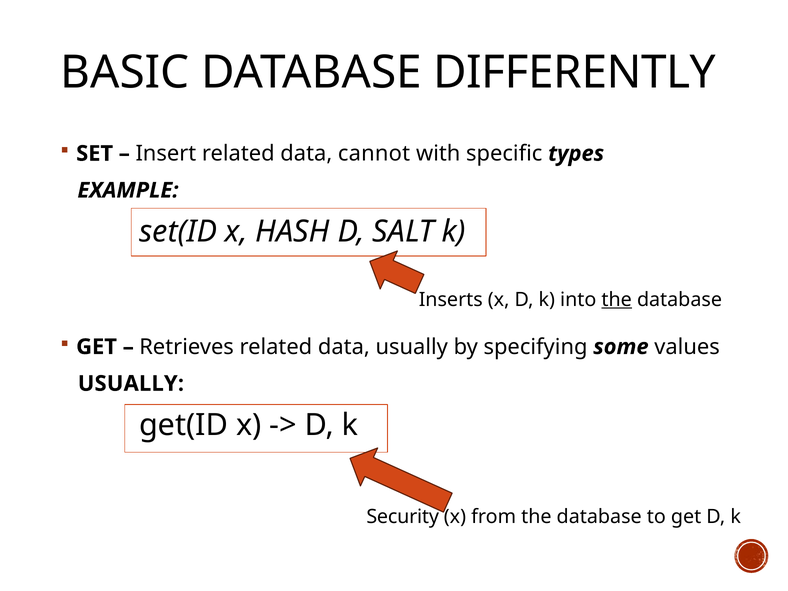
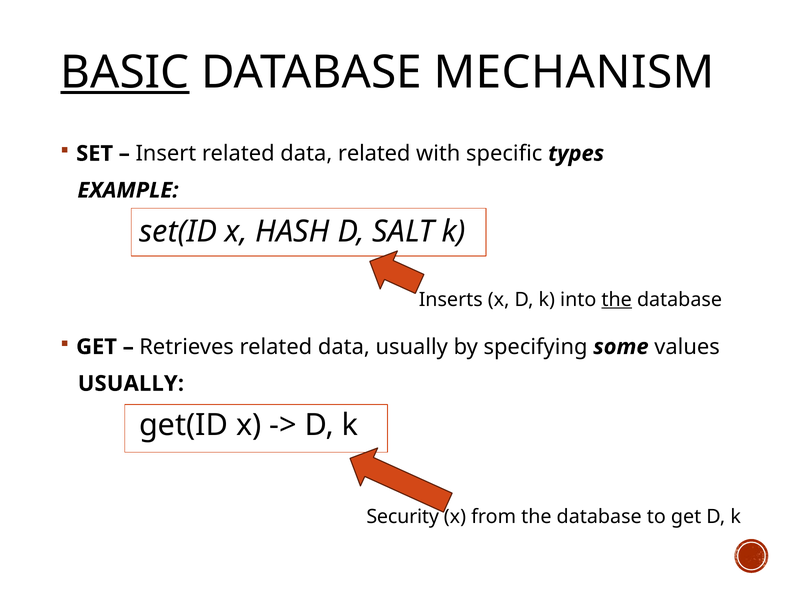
BASIC underline: none -> present (125, 73)
DIFFERENTLY: DIFFERENTLY -> MECHANISM (574, 73)
data cannot: cannot -> related (374, 154)
